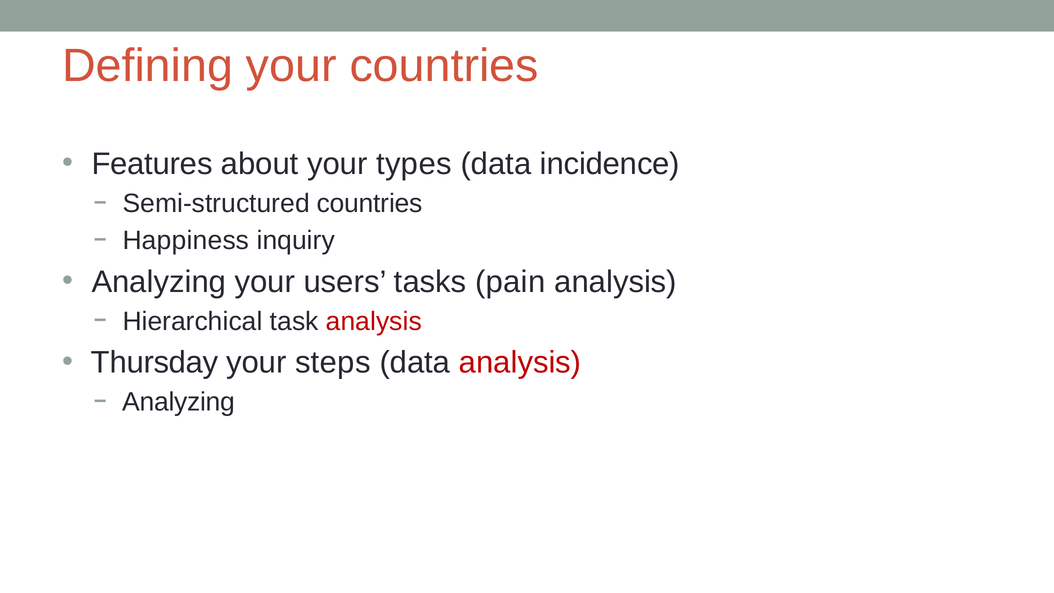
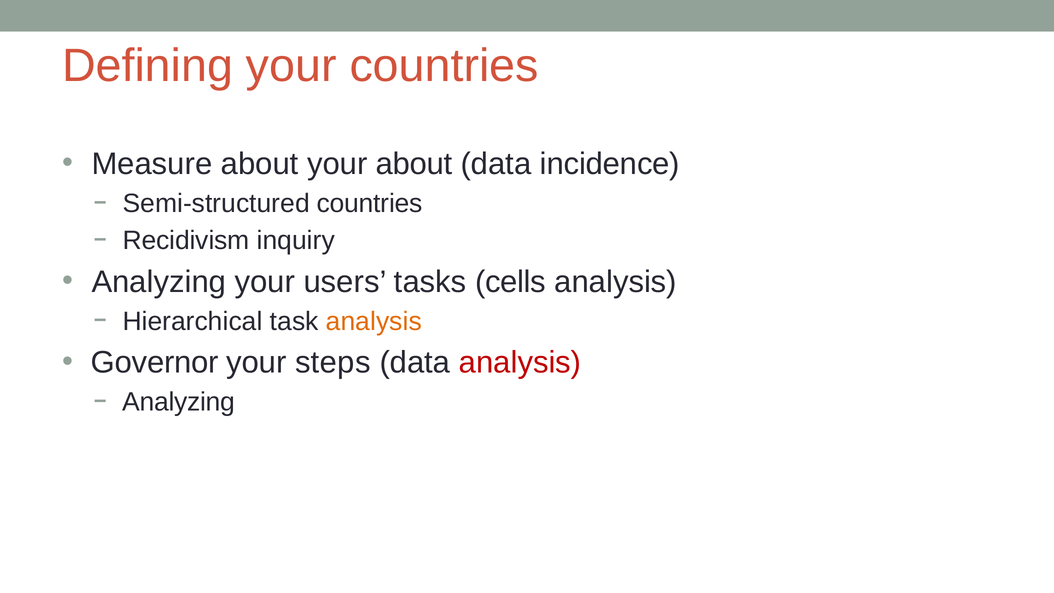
Features: Features -> Measure (152, 164)
your types: types -> about (414, 164)
Happiness: Happiness -> Recidivism (186, 241)
pain: pain -> cells (511, 282)
analysis colour: red -> orange (374, 321)
Thursday: Thursday -> Governor (155, 362)
